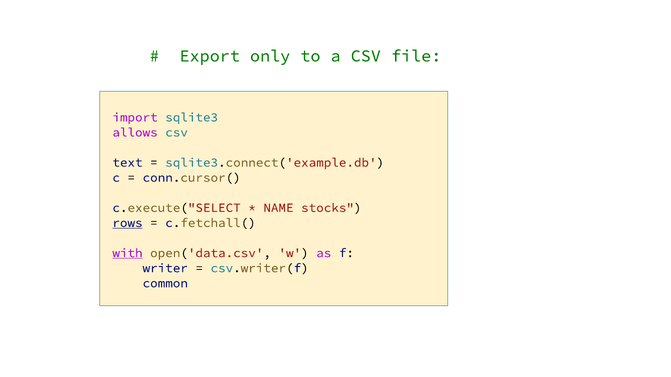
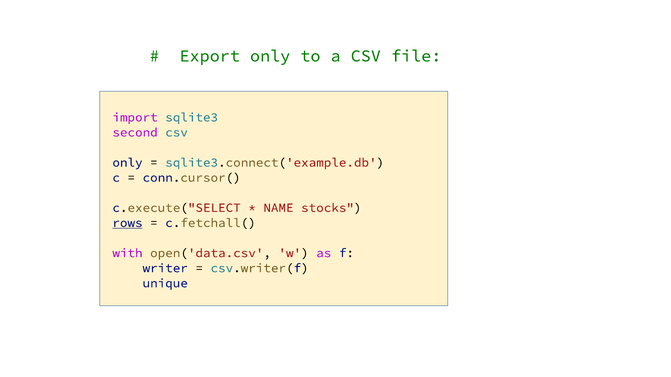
allows: allows -> second (135, 132)
text: text -> only (127, 163)
with underline: present -> none (127, 253)
common: common -> unique (165, 283)
